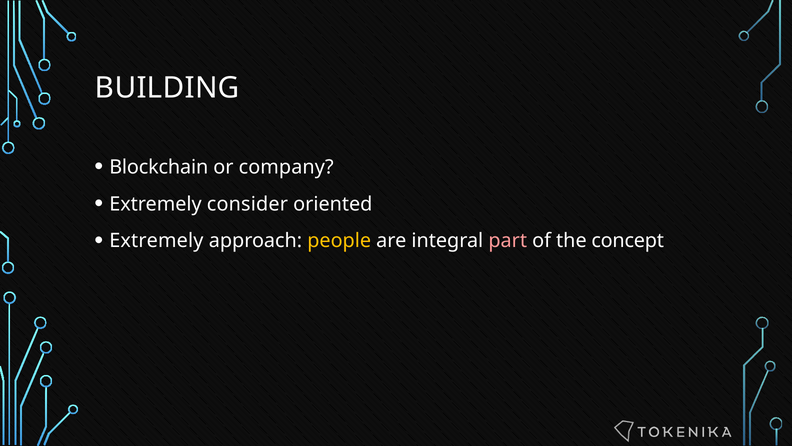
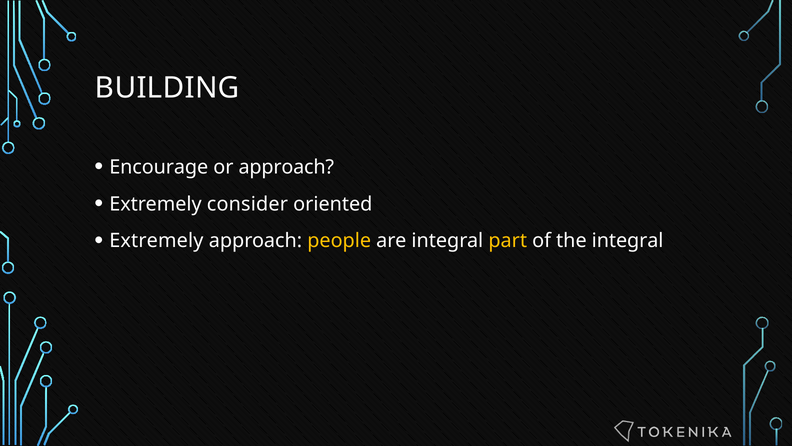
Blockchain: Blockchain -> Encourage (159, 167)
or company: company -> approach (286, 167)
part colour: pink -> yellow (508, 241)
the concept: concept -> integral (628, 241)
